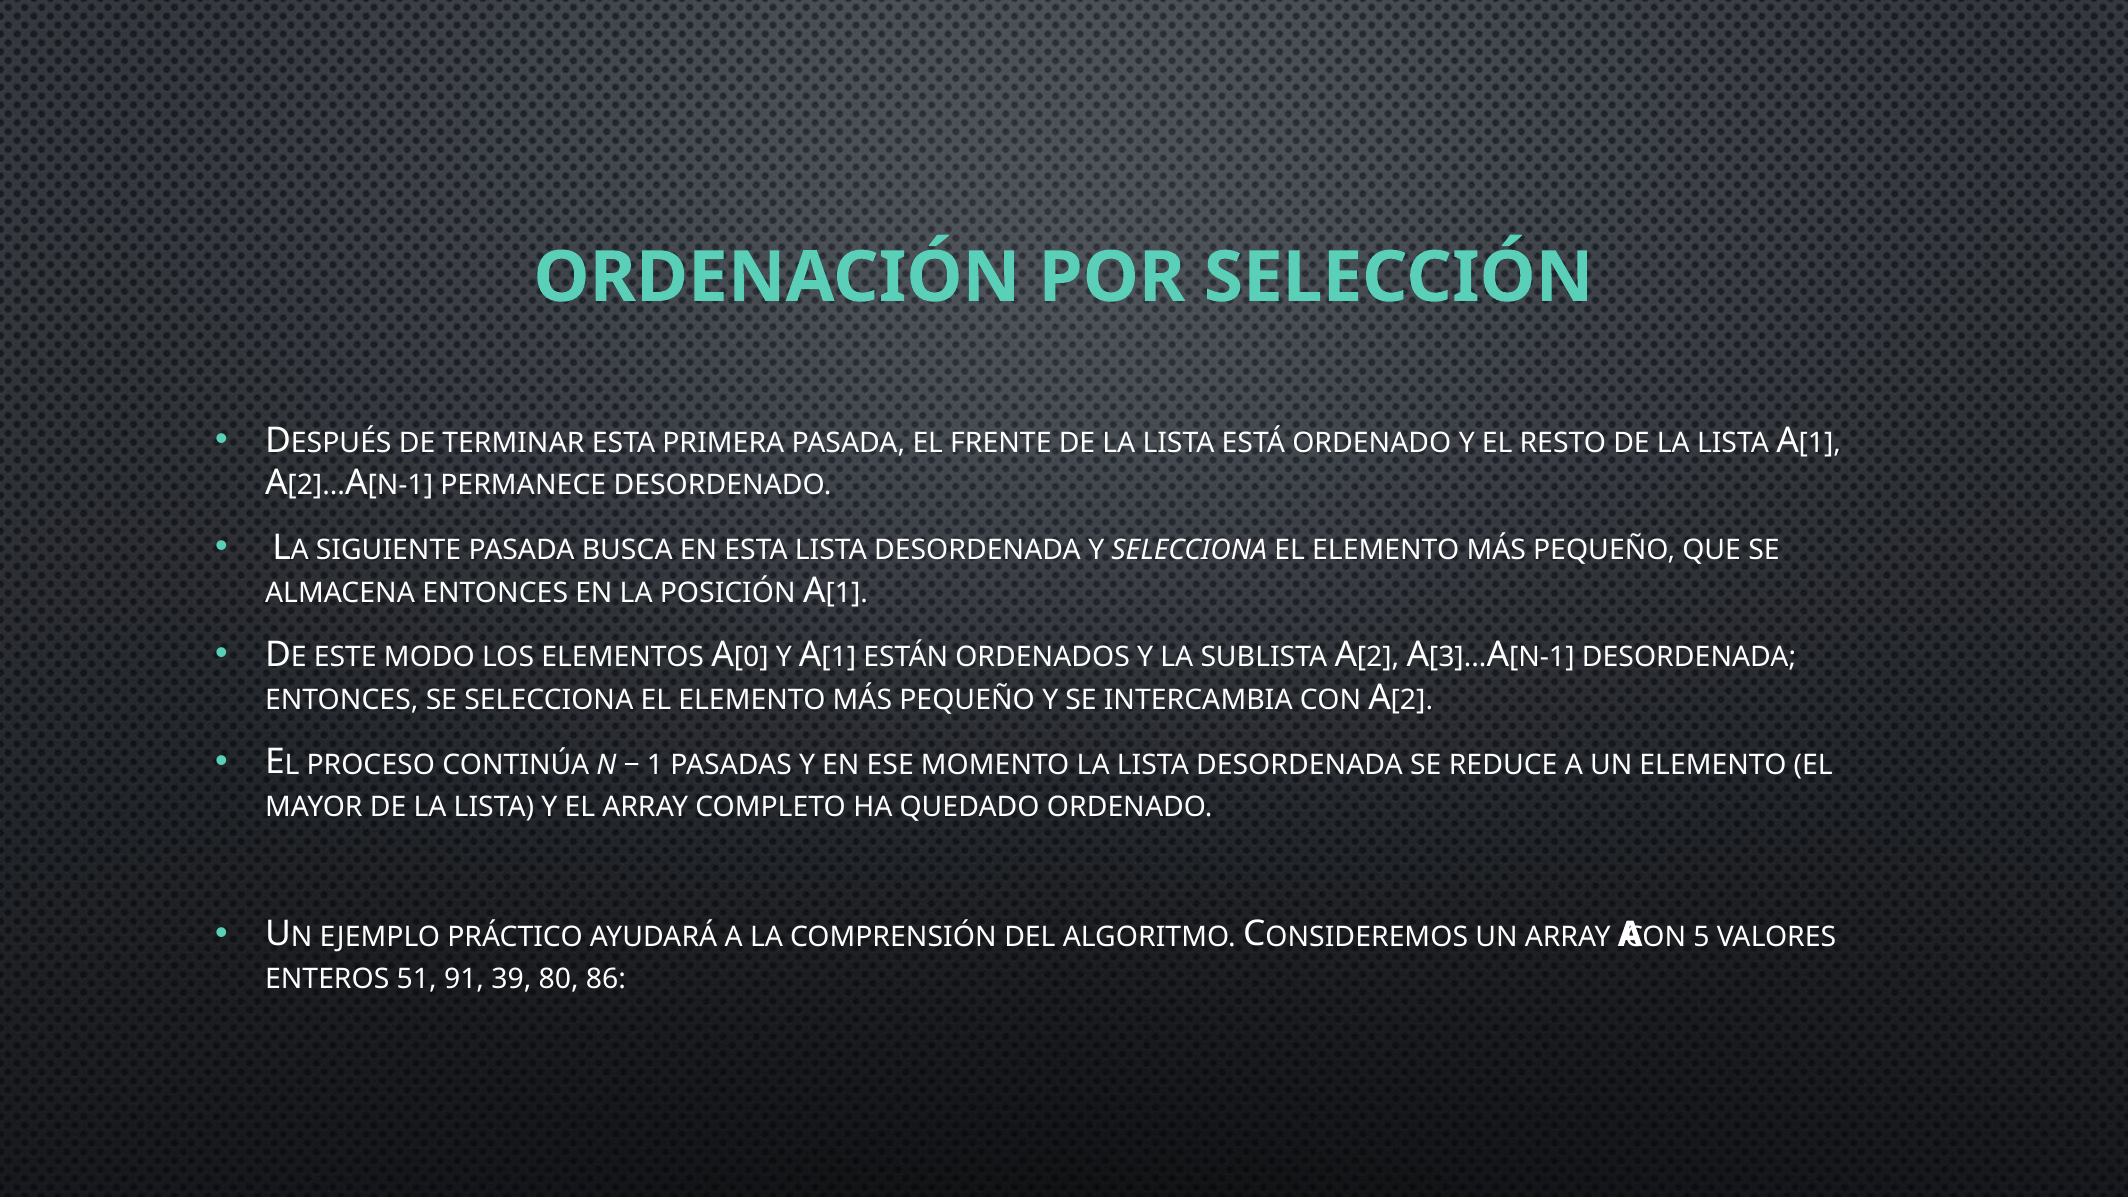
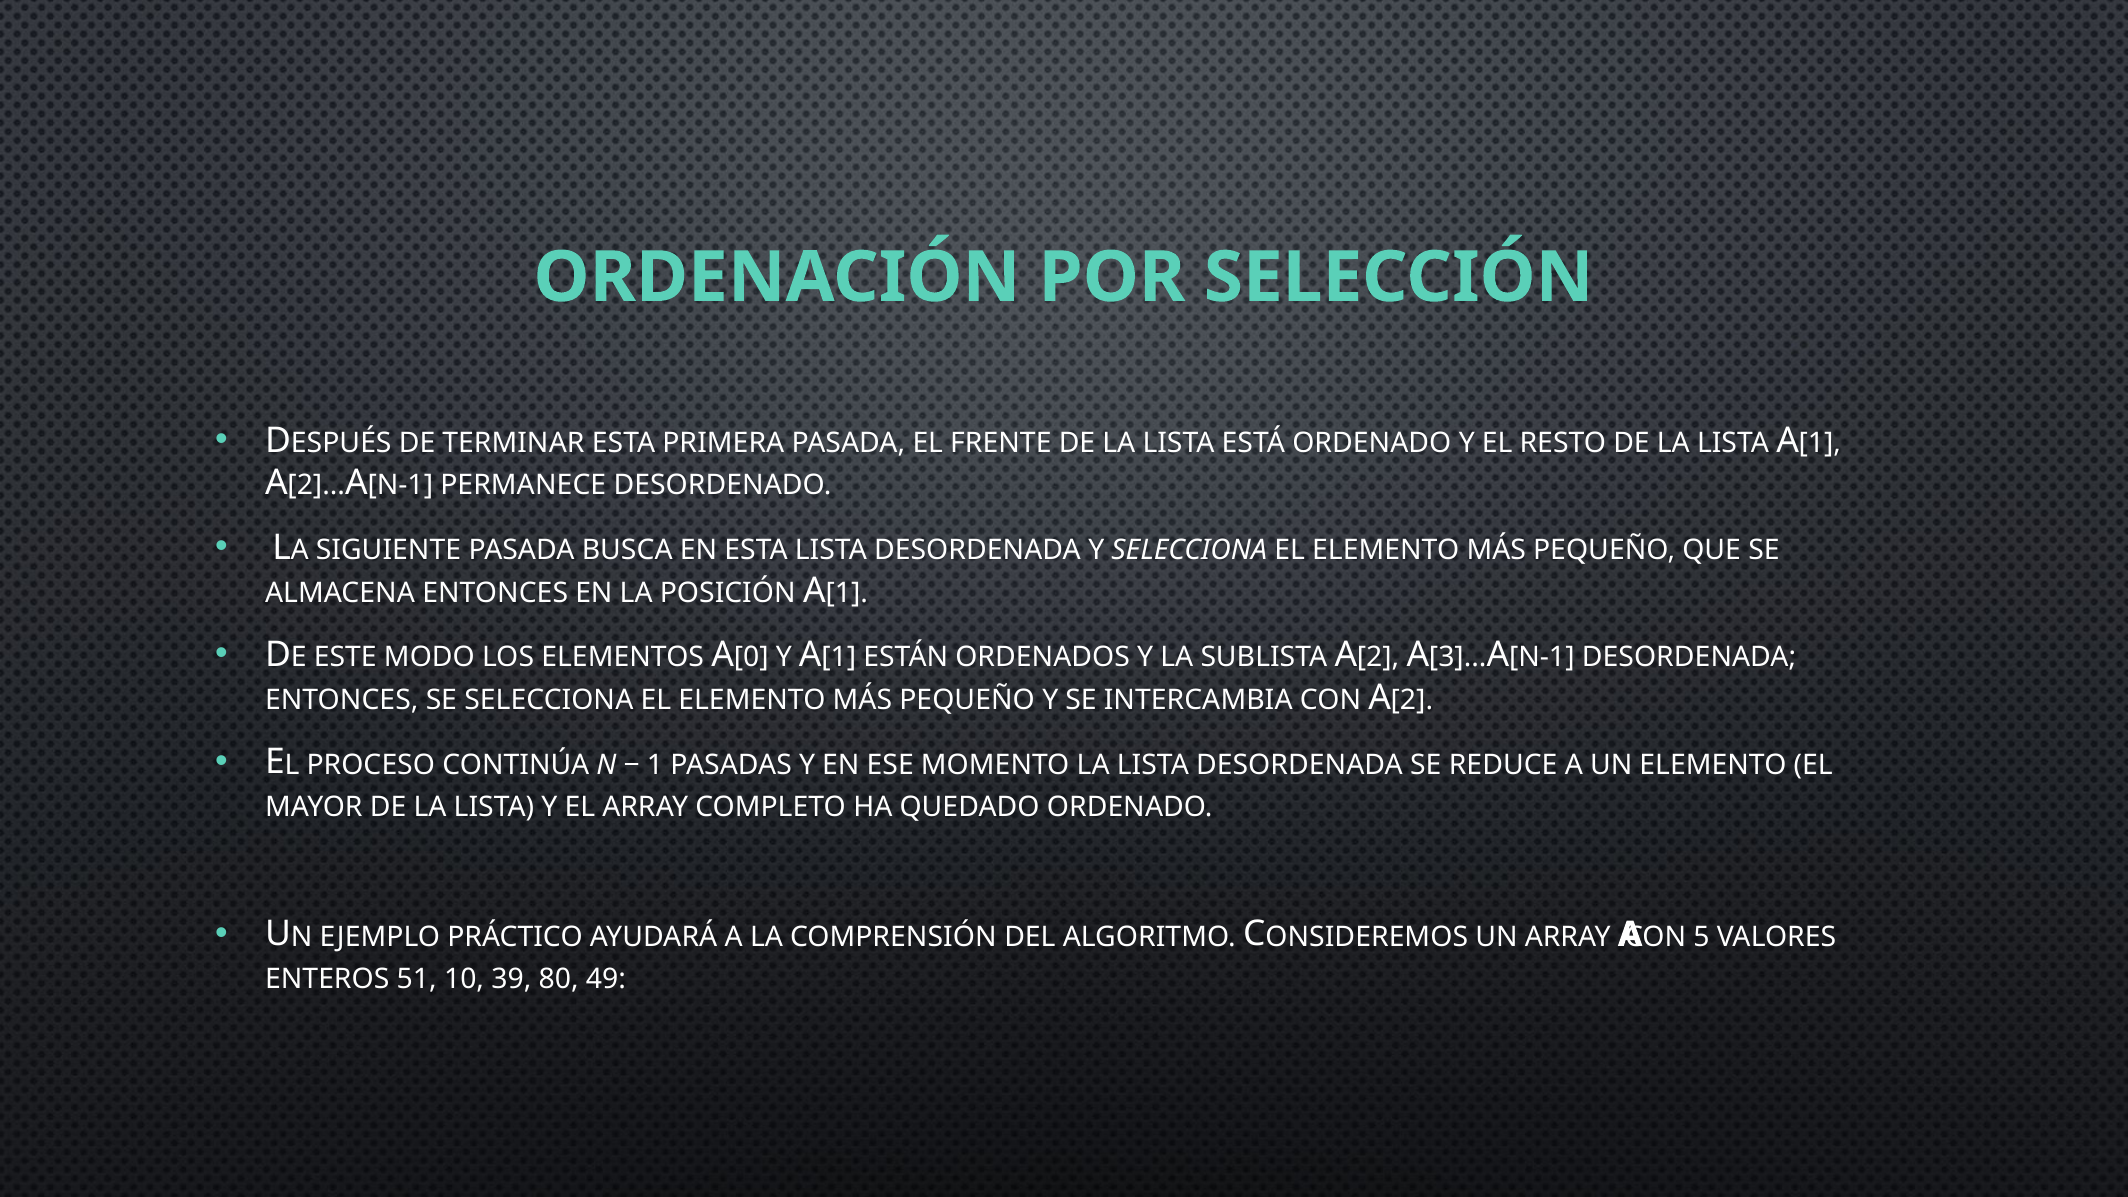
91: 91 -> 10 (464, 979)
86: 86 -> 49 (606, 979)
